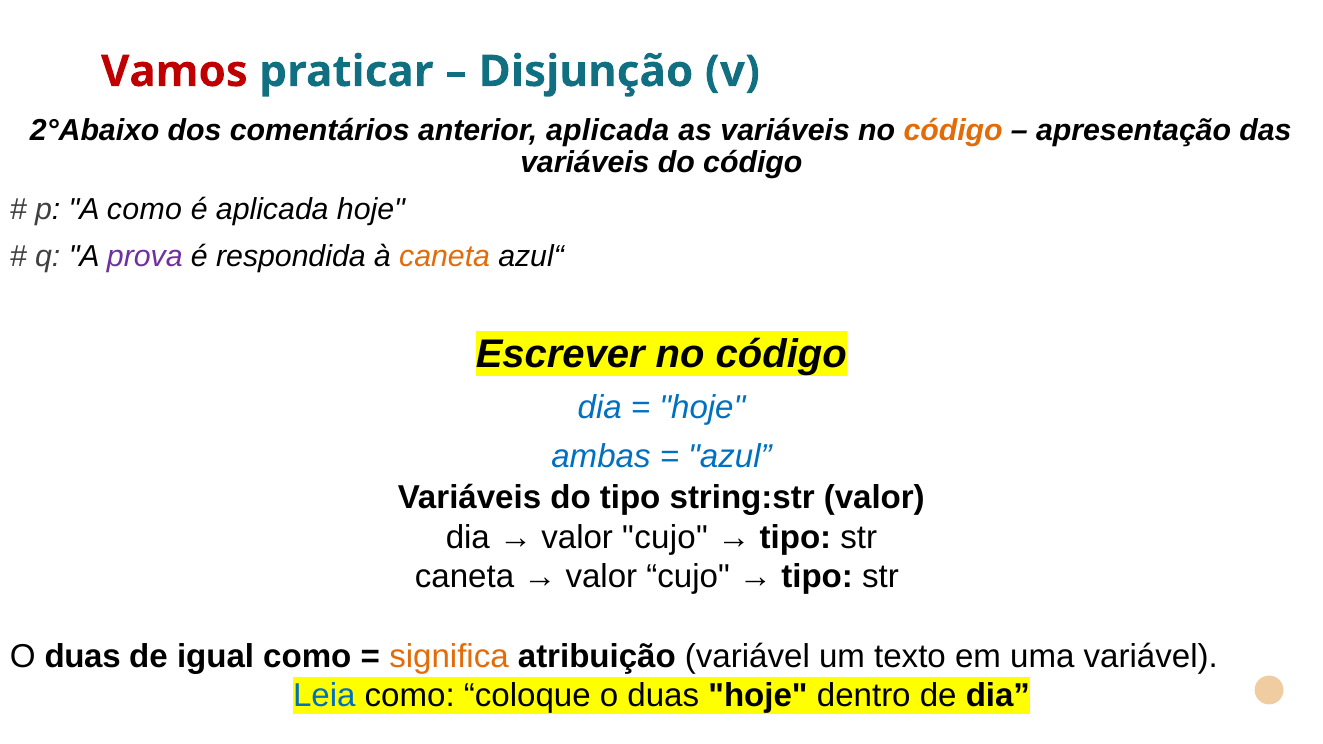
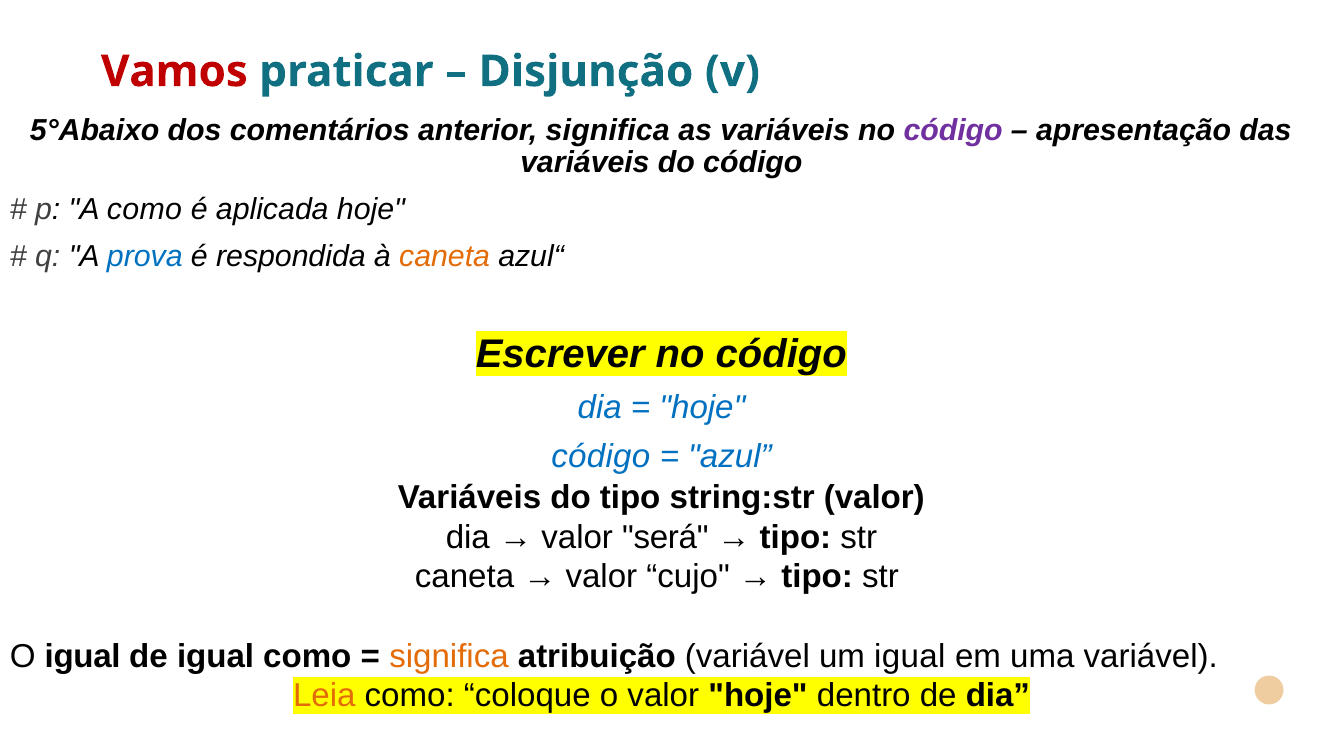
2°Abaixo: 2°Abaixo -> 5°Abaixo (95, 130)
anterior aplicada: aplicada -> significa (608, 130)
código colour: orange -> purple (953, 130)
prova colour: purple -> blue (145, 256)
ambas: ambas -> código (601, 457)
cujo: cujo -> será (665, 537)
duas: duas -> igual (83, 657)
um texto: texto -> igual (910, 657)
Leia colour: blue -> orange (324, 696)
coloque o duas: duas -> valor (663, 696)
